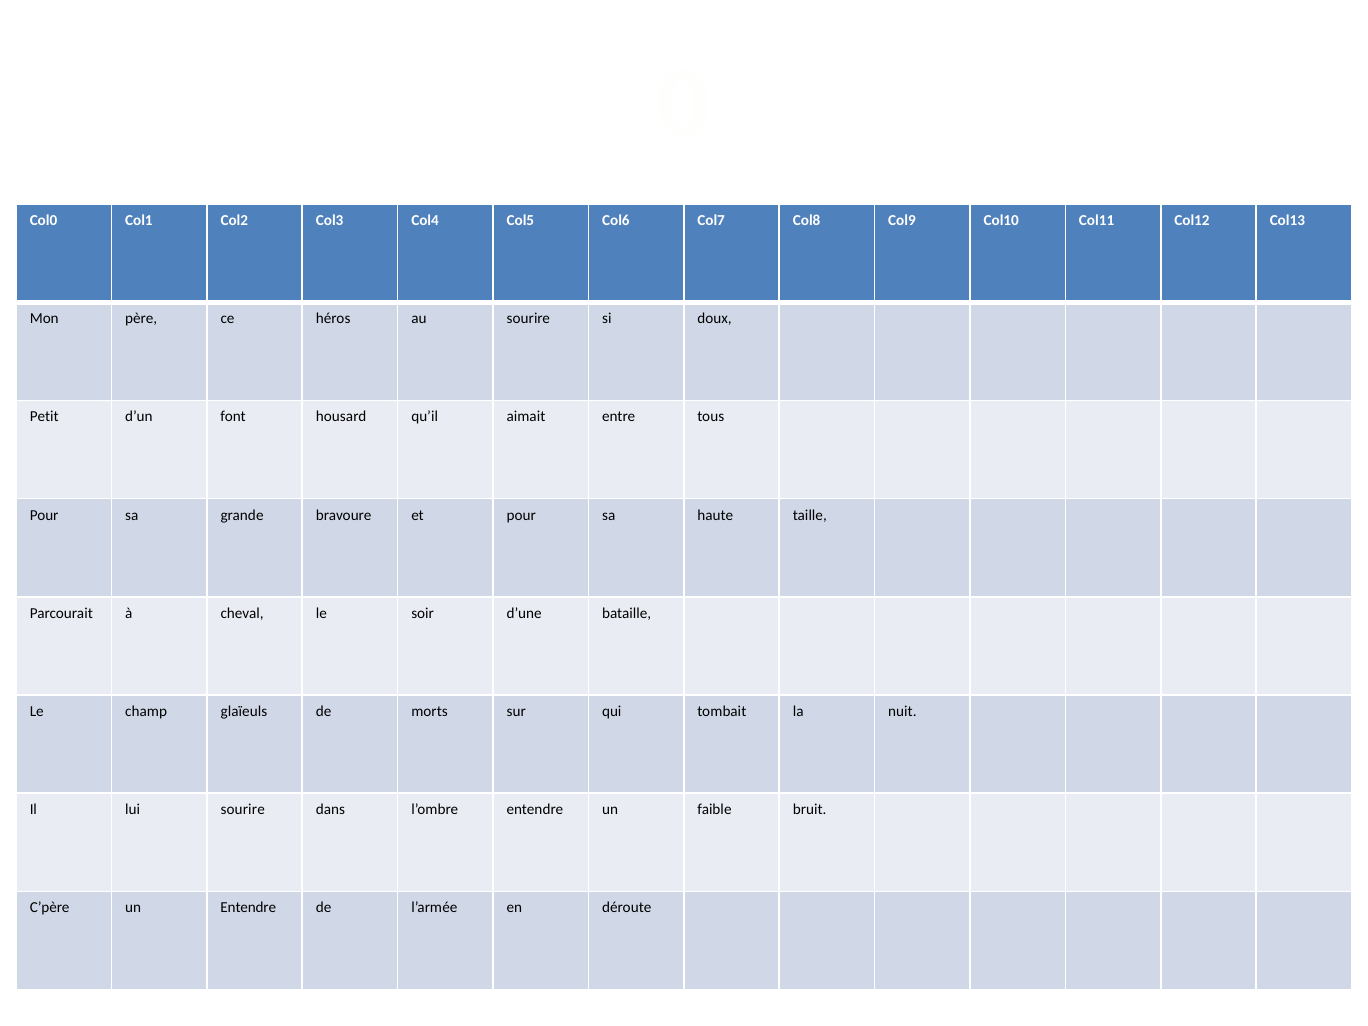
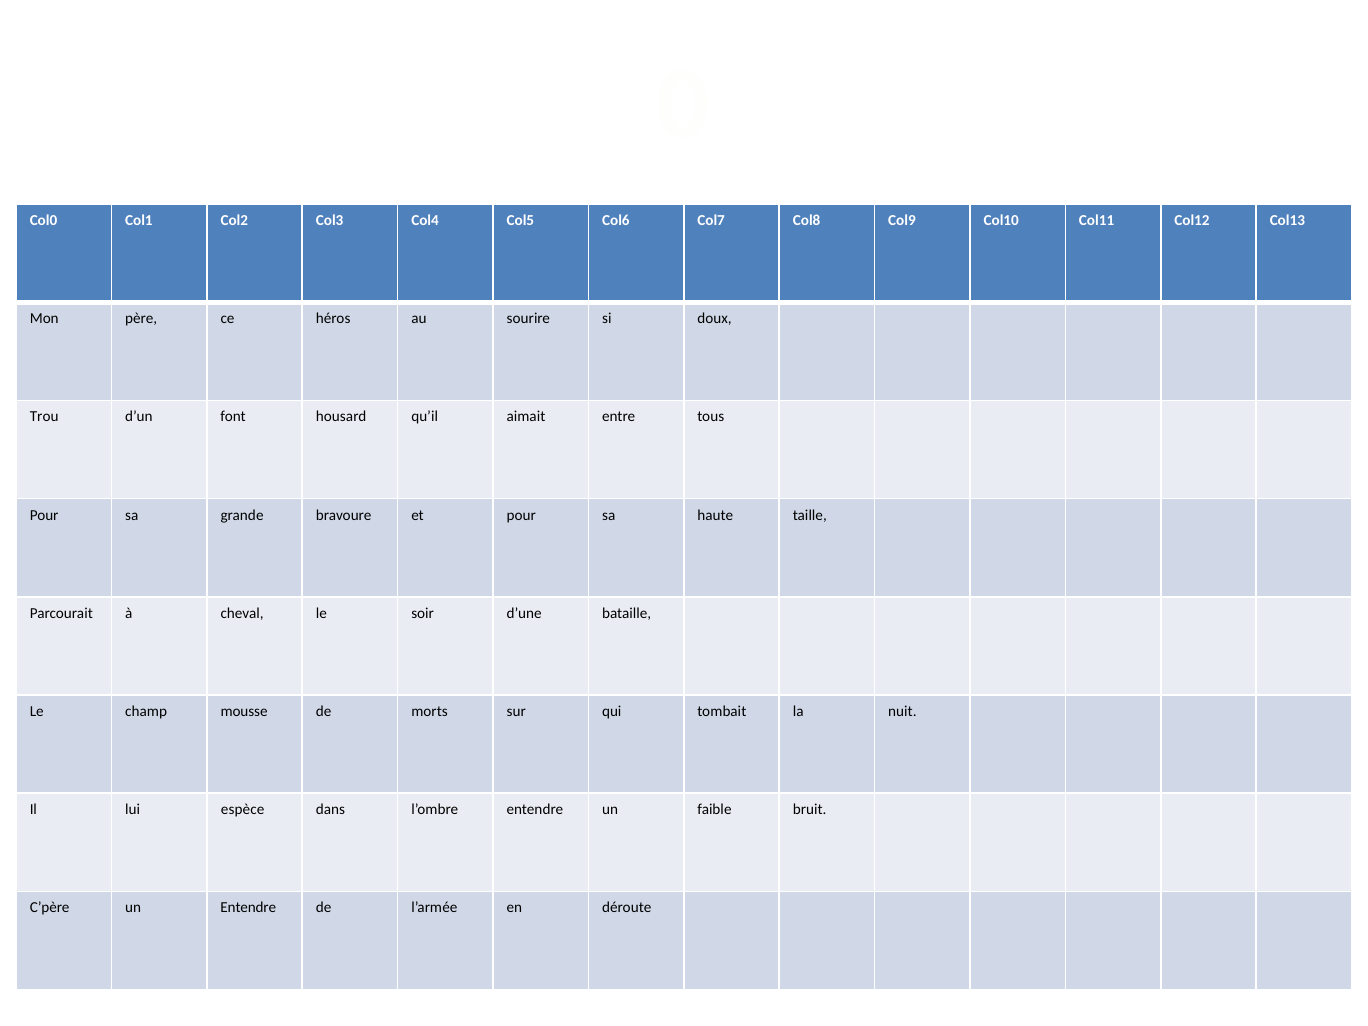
Petit: Petit -> Trou (44, 417)
glaïeuls: glaïeuls -> mousse (244, 711)
lui sourire: sourire -> espèce (243, 810)
